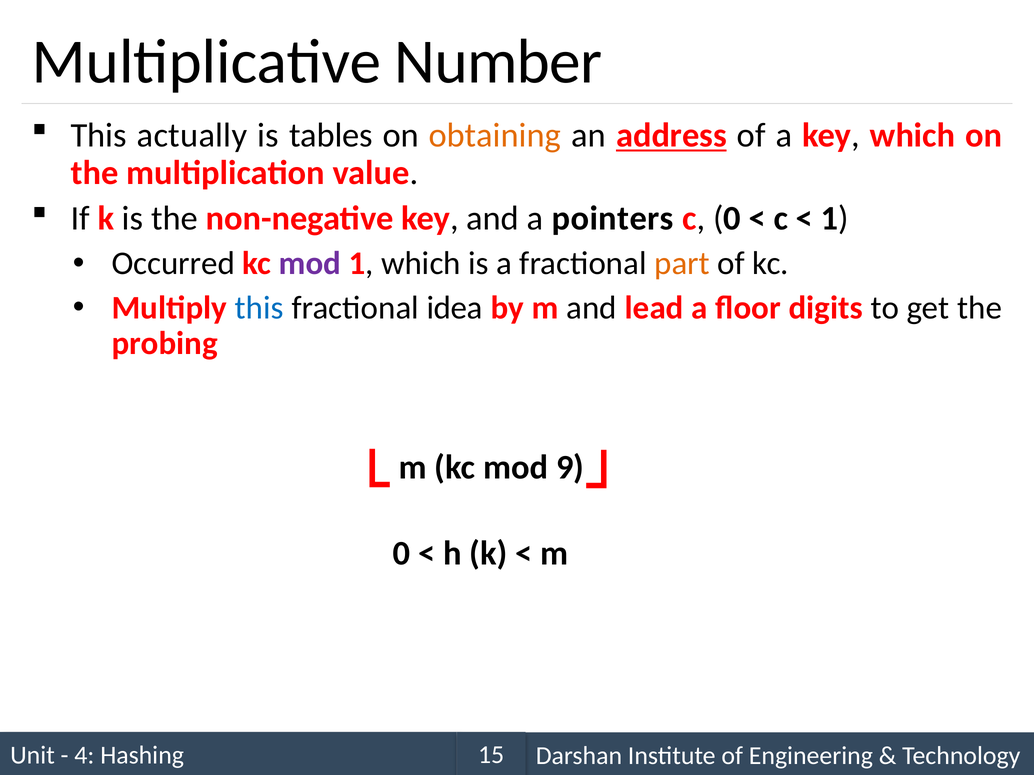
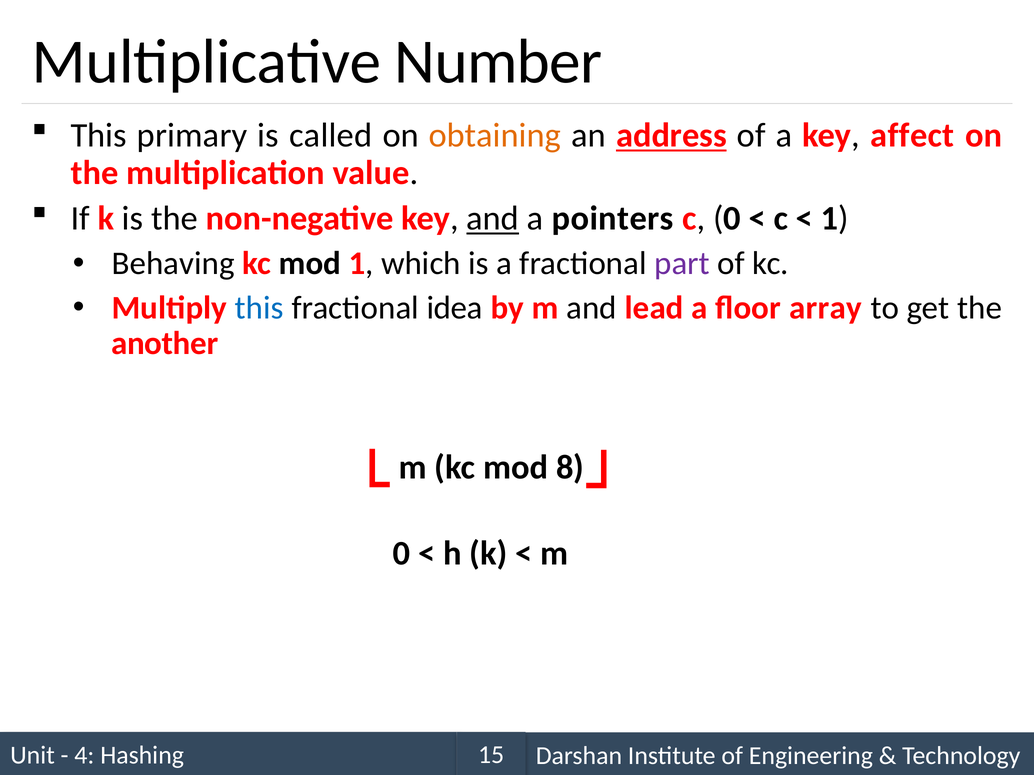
actually: actually -> primary (192, 136)
tables: tables -> called (331, 136)
key which: which -> affect (912, 136)
and underline: none -> present (493, 219)
Occurred: Occurred -> Behaving (173, 264)
mod colour: purple -> black (310, 264)
part colour: orange -> purple (682, 264)
digits: digits -> array (826, 308)
probing: probing -> another (165, 344)
9: 9 -> 8 (570, 468)
